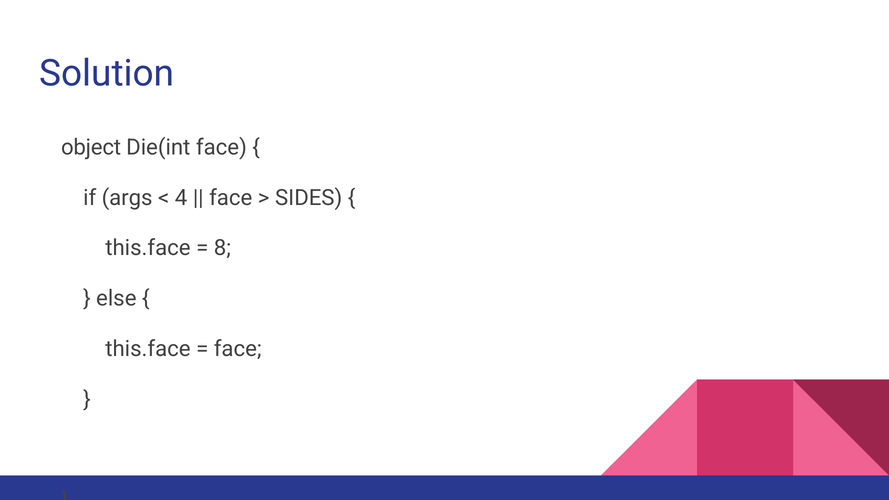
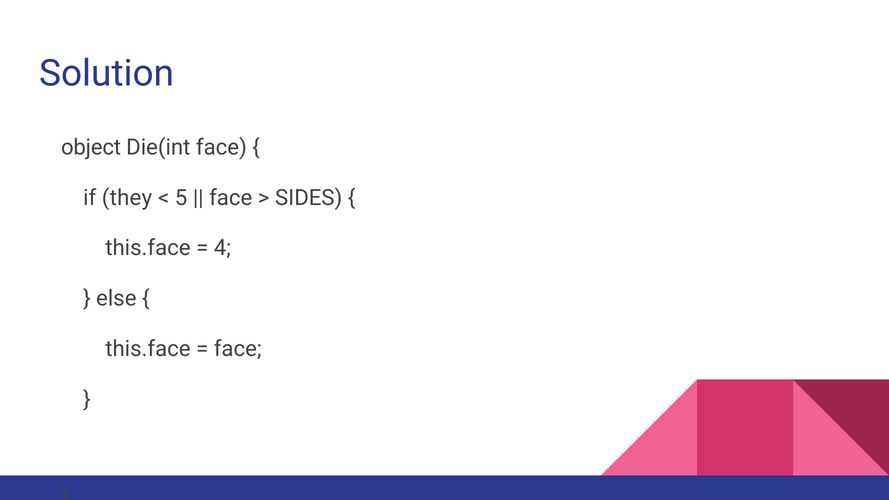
args: args -> they (127, 198)
4: 4 -> 5 (181, 198)
8: 8 -> 4 (222, 248)
